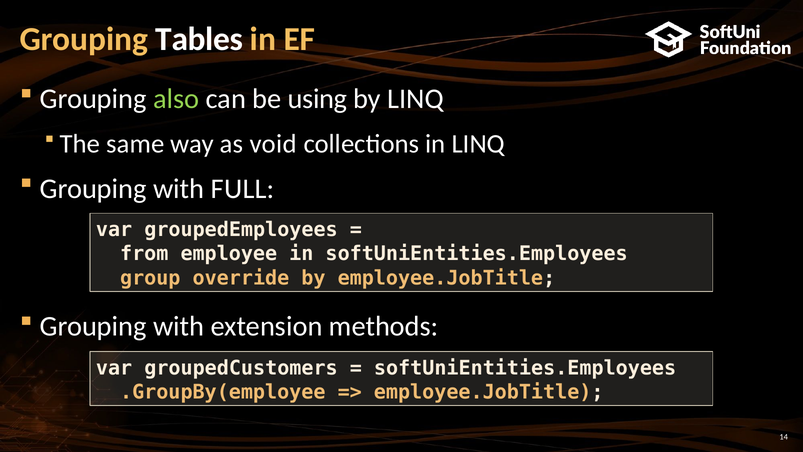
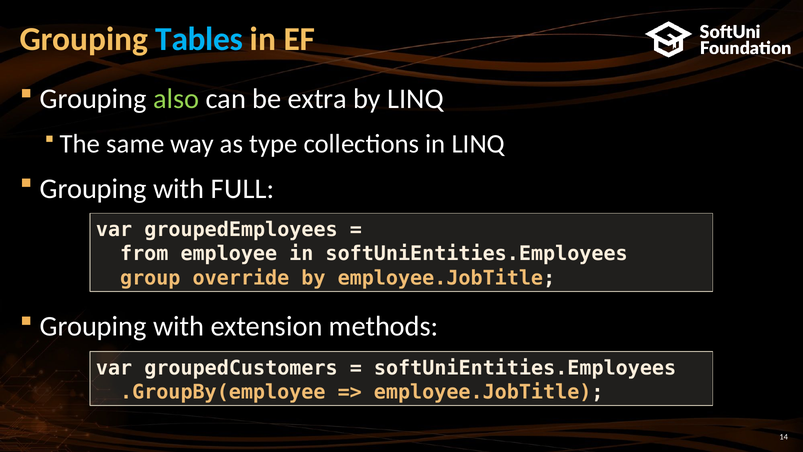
Tables colour: white -> light blue (199, 39)
using: using -> extra (317, 99)
void: void -> type (273, 144)
